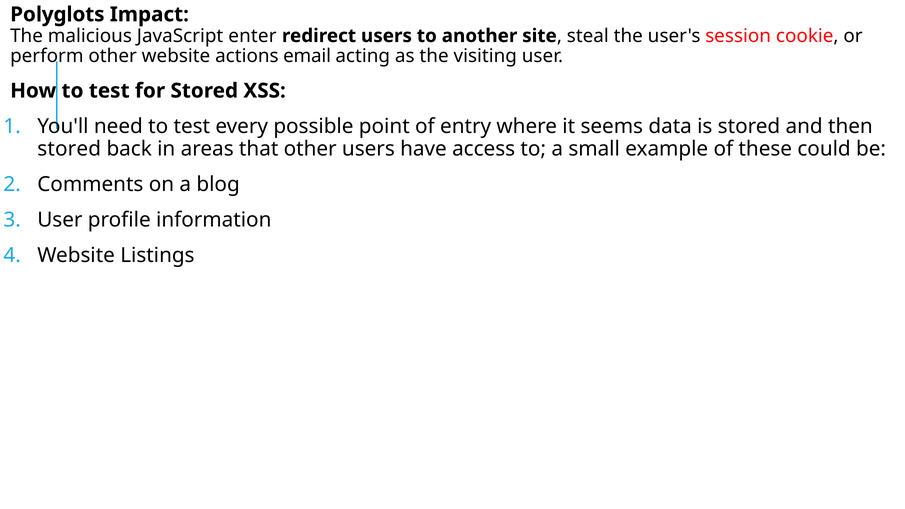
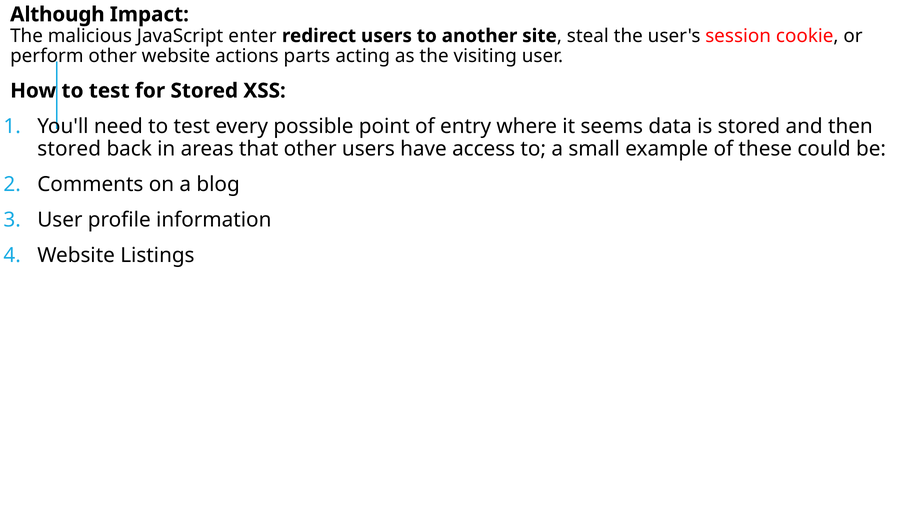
Polyglots: Polyglots -> Although (57, 14)
email: email -> parts (307, 56)
